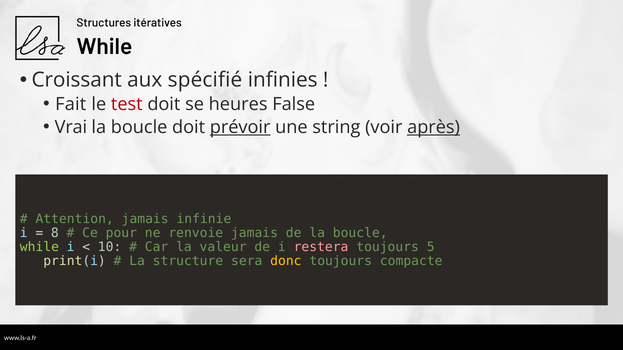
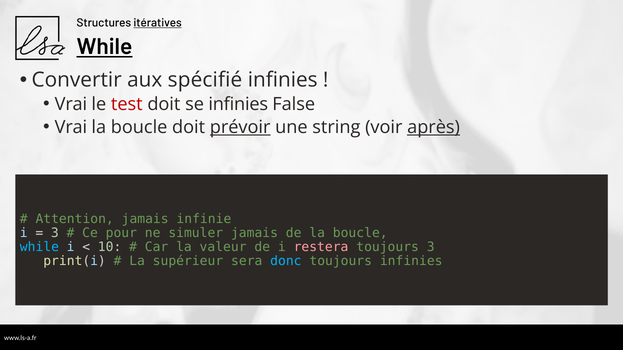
itératives underline: none -> present (158, 23)
While underline: none -> present (104, 47)
Croissant: Croissant -> Convertir (77, 80)
Fait: Fait -> Vrai (71, 104)
se heures: heures -> infinies (238, 104)
8: 8 -> 3 (55, 233)
renvoie: renvoie -> simuler (196, 233)
while colour: light green -> light blue (39, 247)
toujours 5: 5 -> 3 (431, 247)
structure: structure -> supérieur (188, 261)
donc colour: yellow -> light blue (286, 261)
toujours compacte: compacte -> infinies (411, 261)
